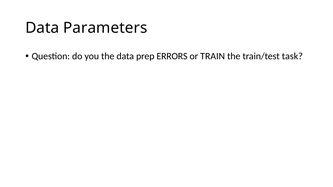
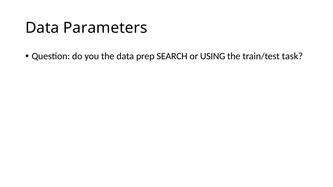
ERRORS: ERRORS -> SEARCH (172, 56)
TRAIN: TRAIN -> USING (213, 56)
